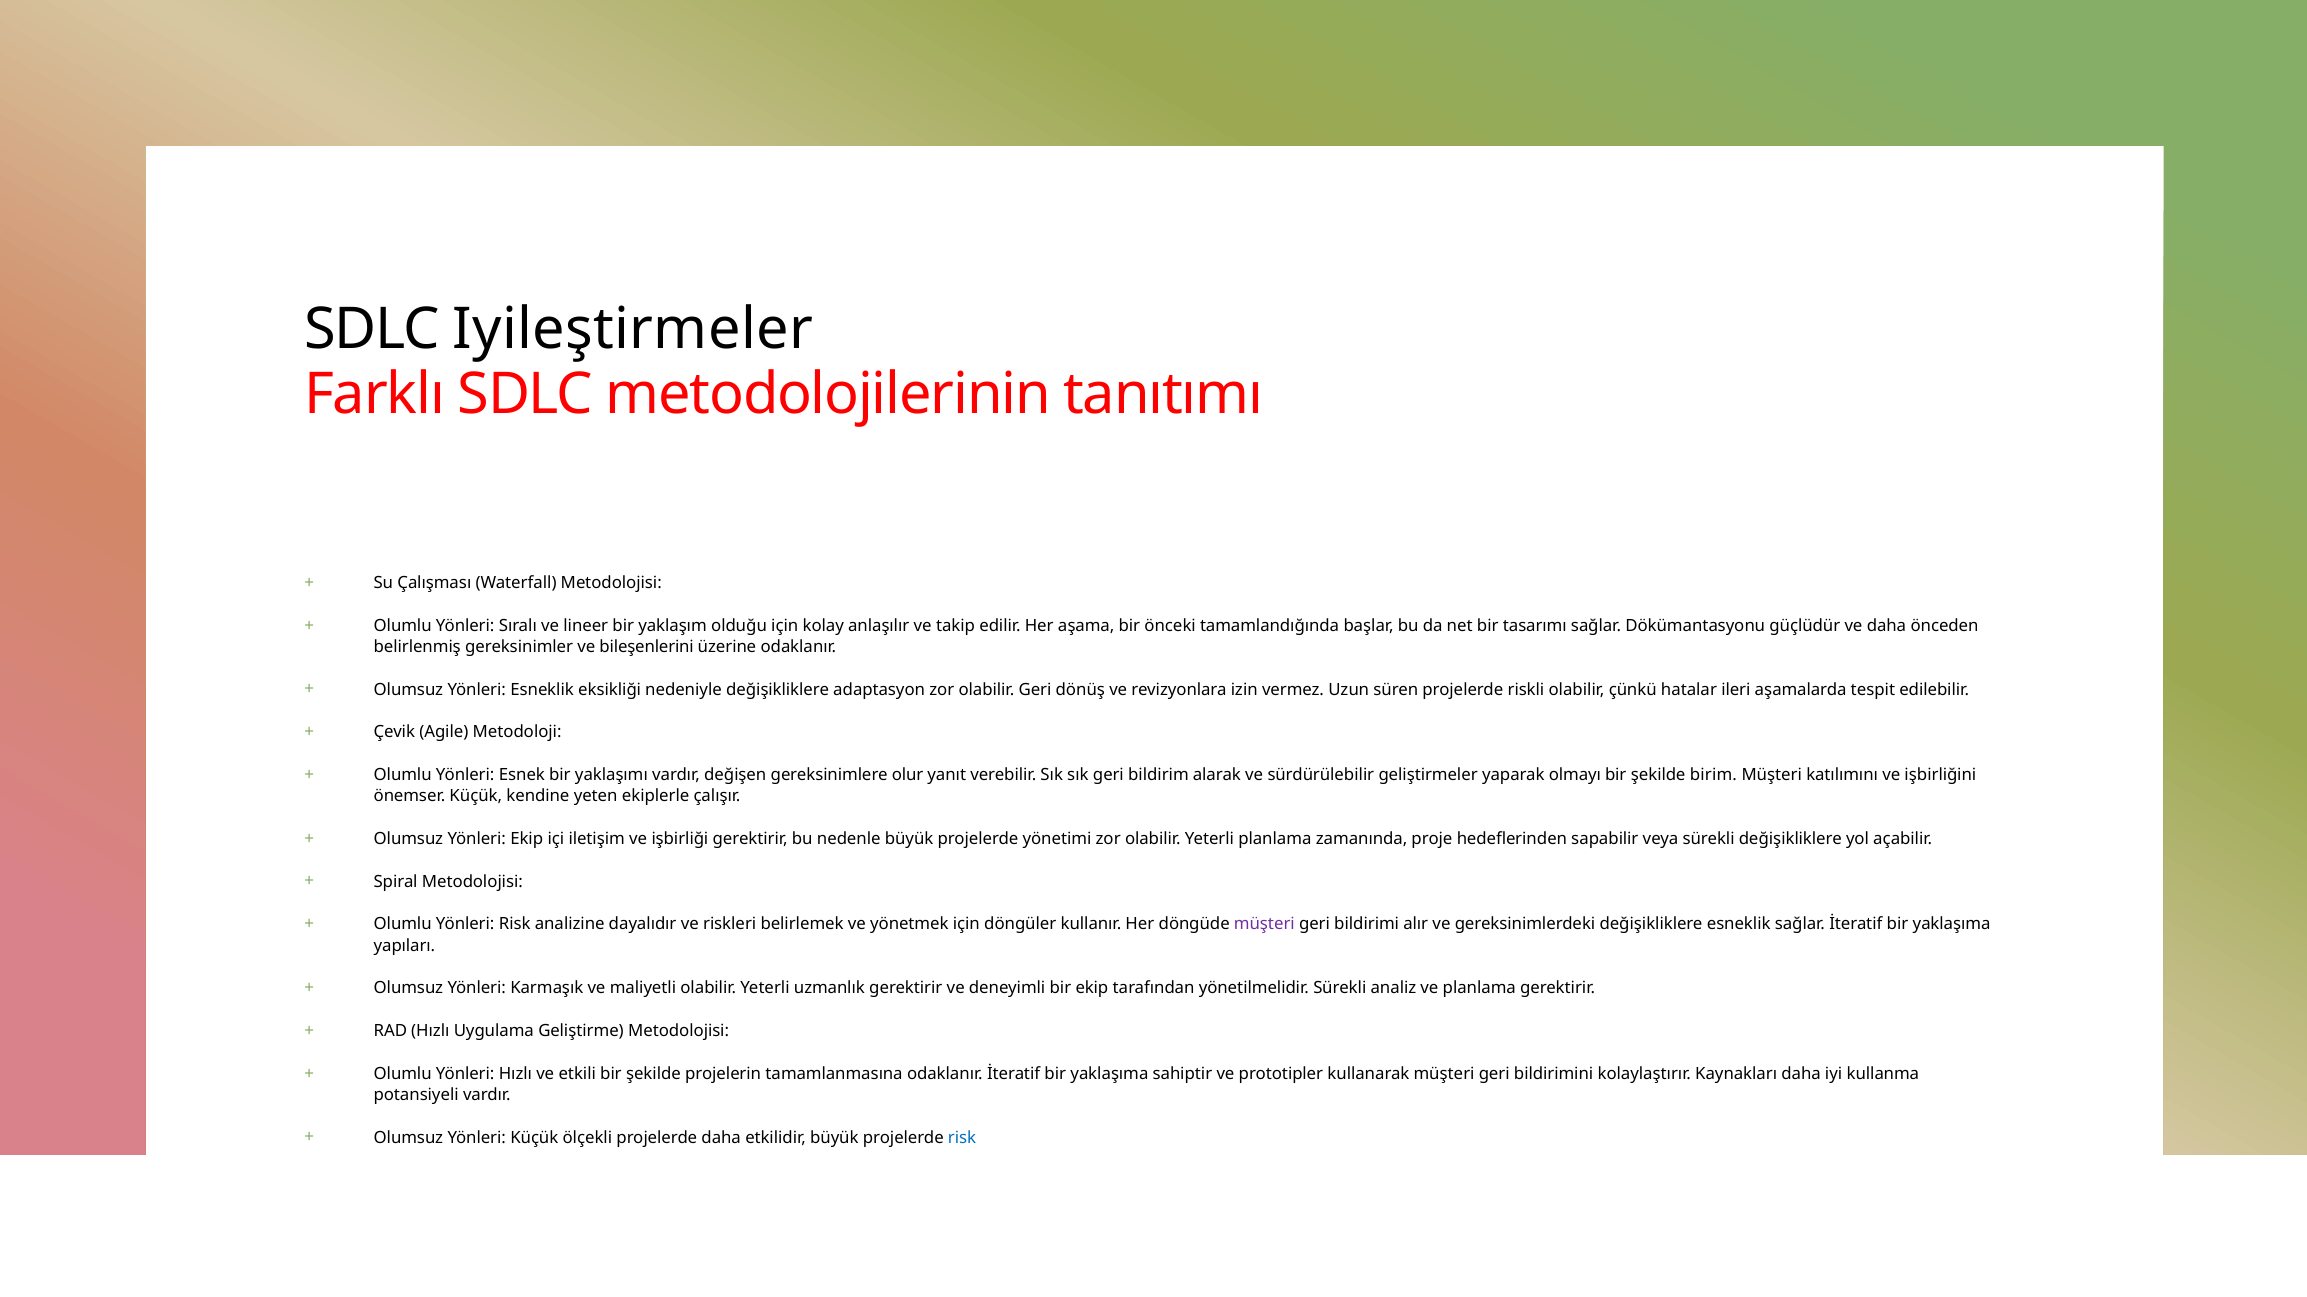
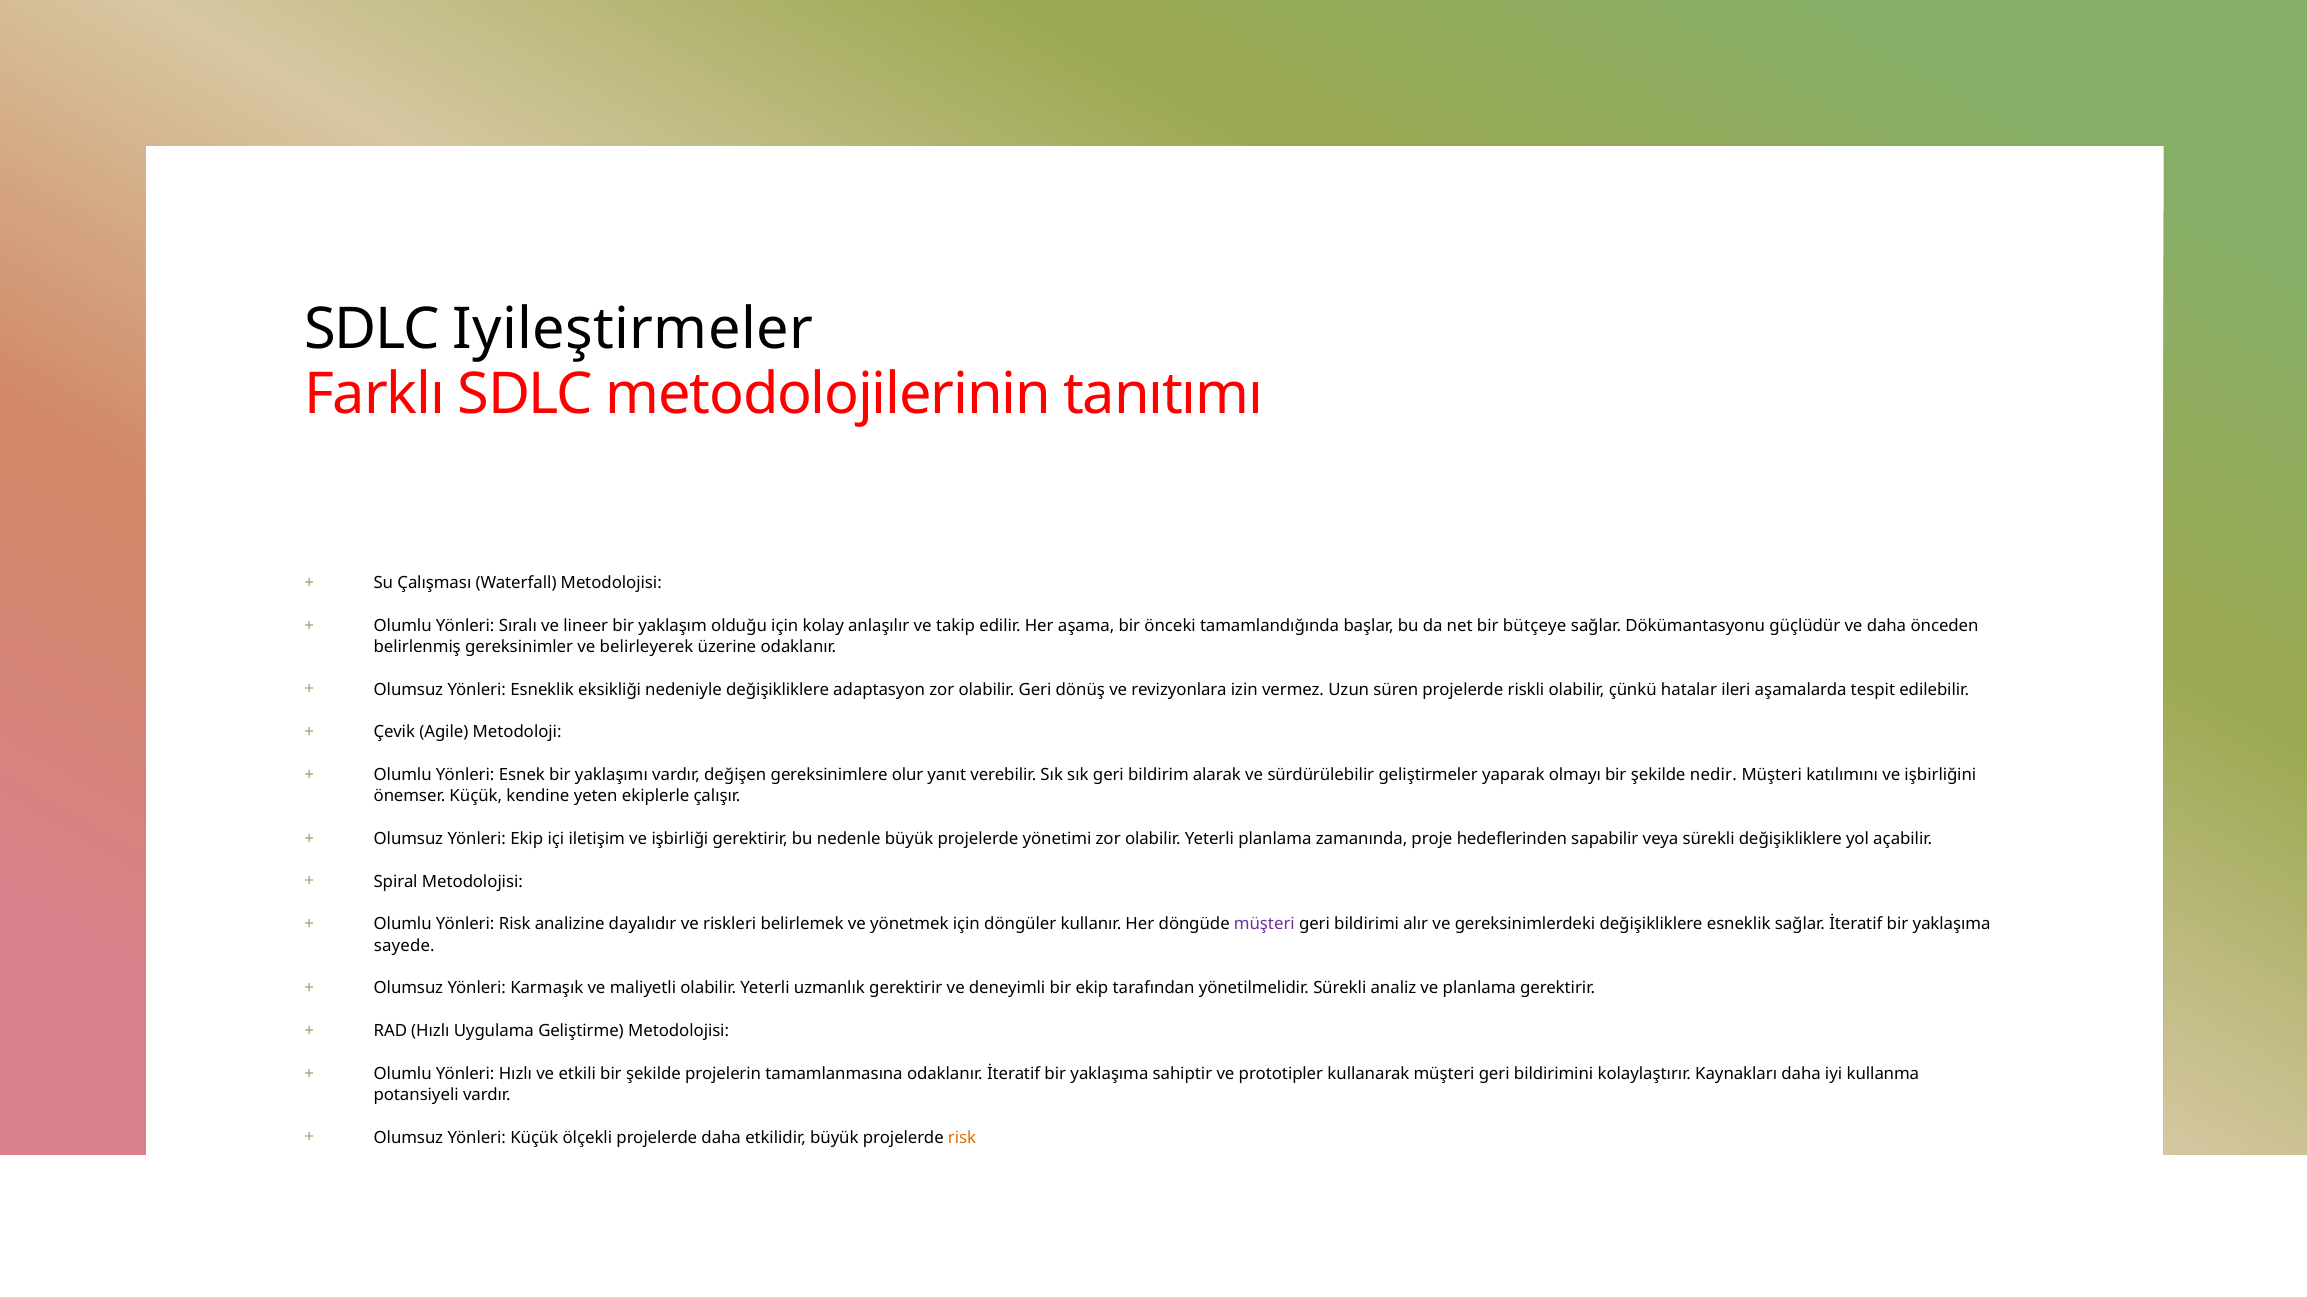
tasarımı: tasarımı -> bütçeye (1535, 626)
bileşenlerini: bileşenlerini -> belirleyerek (647, 647)
birim: birim -> nedir (1713, 775)
yapıları: yapıları -> sayede (404, 946)
risk colour: blue -> orange (962, 1138)
